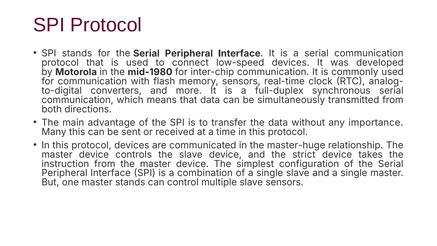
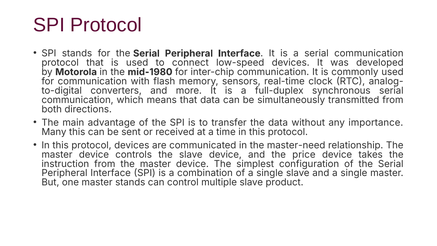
master-huge: master-huge -> master-need (296, 145)
strict: strict -> price (304, 154)
slave sensors: sensors -> product (285, 182)
